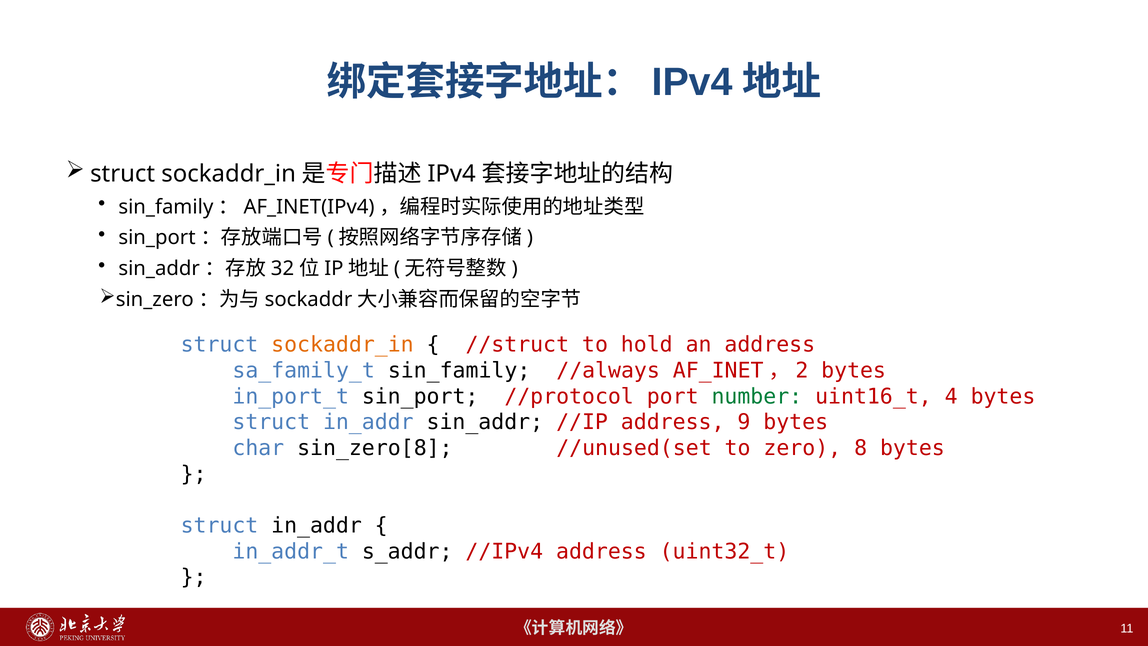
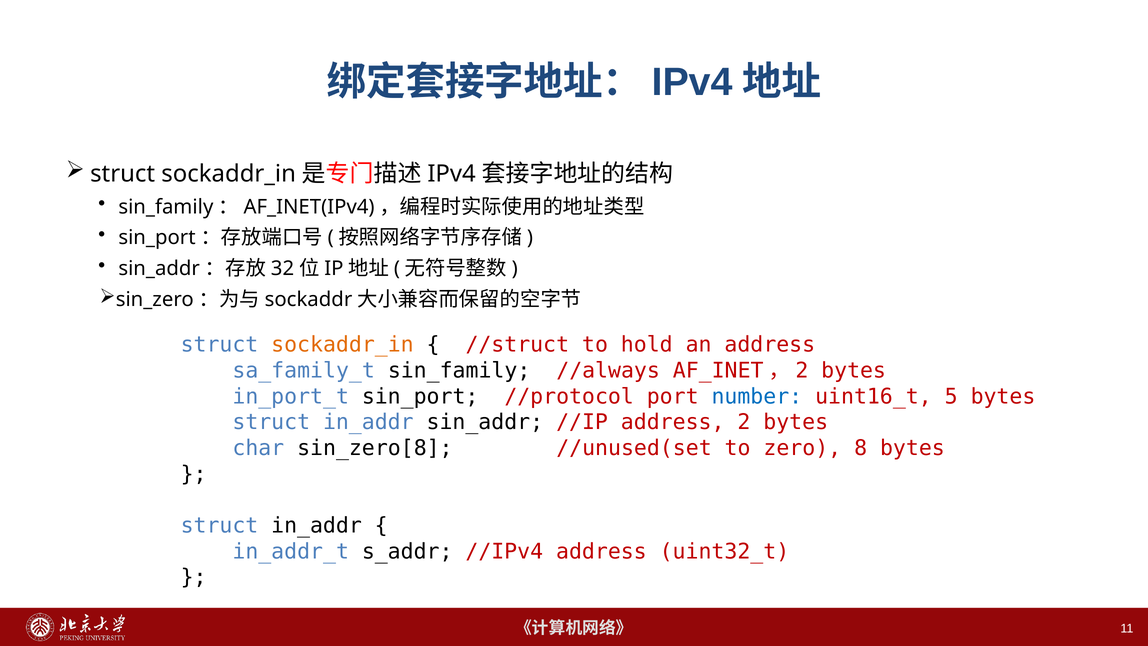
number colour: green -> blue (757, 396)
4: 4 -> 5 (951, 396)
9: 9 -> 2 (744, 422)
